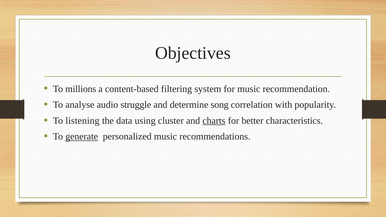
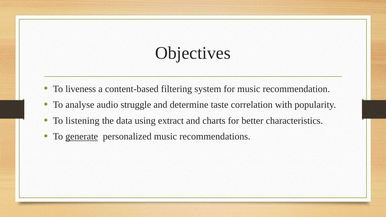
millions: millions -> liveness (81, 89)
song: song -> taste (220, 105)
cluster: cluster -> extract (171, 121)
charts underline: present -> none (214, 121)
